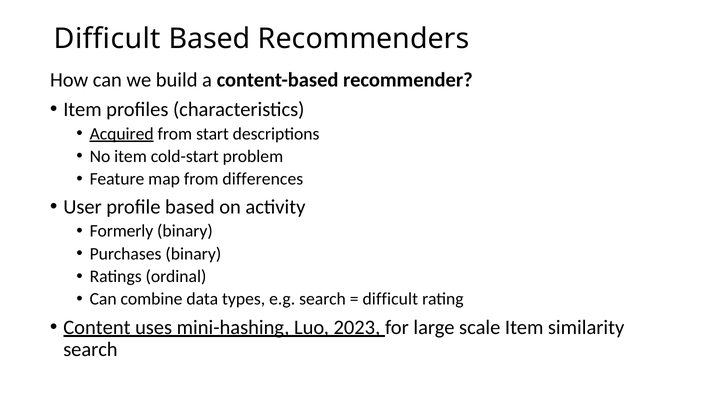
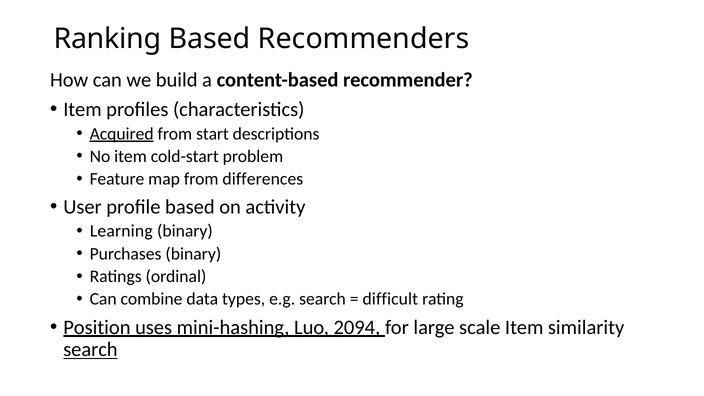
Difficult: Difficult -> Ranking (108, 39)
Formerly: Formerly -> Learning (121, 231)
Content: Content -> Position (97, 327)
2023: 2023 -> 2094 (357, 327)
search underline: none -> present (90, 350)
